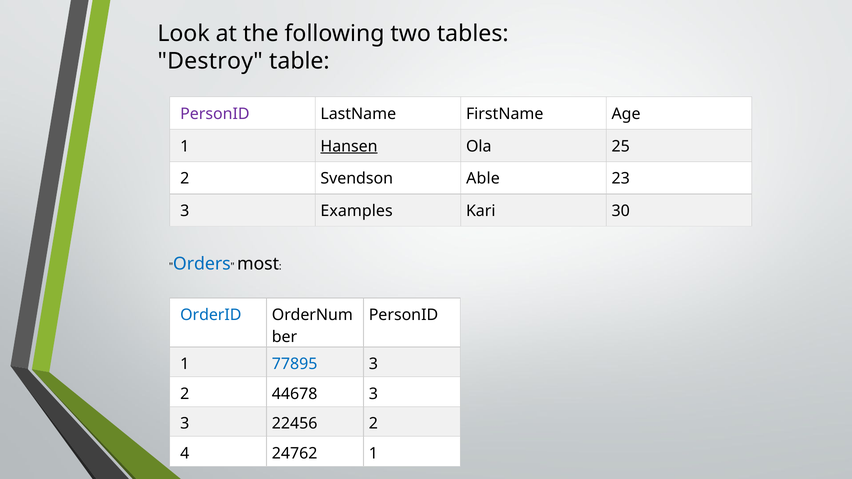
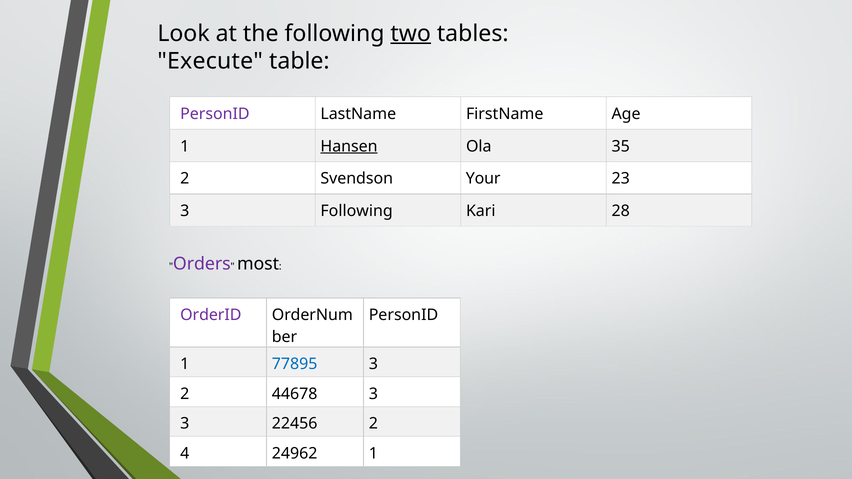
two underline: none -> present (411, 33)
Destroy: Destroy -> Execute (210, 61)
25: 25 -> 35 (621, 146)
Able: Able -> Your (483, 179)
3 Examples: Examples -> Following (357, 211)
30: 30 -> 28 (621, 211)
Orders colour: blue -> purple (202, 264)
OrderID colour: blue -> purple (211, 315)
24762: 24762 -> 24962 (295, 454)
